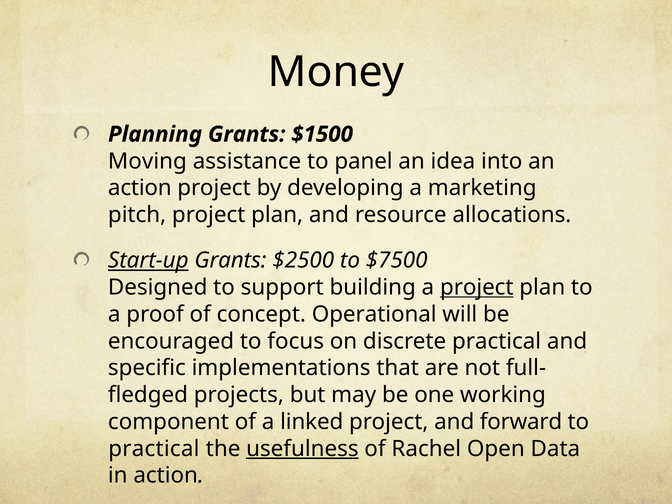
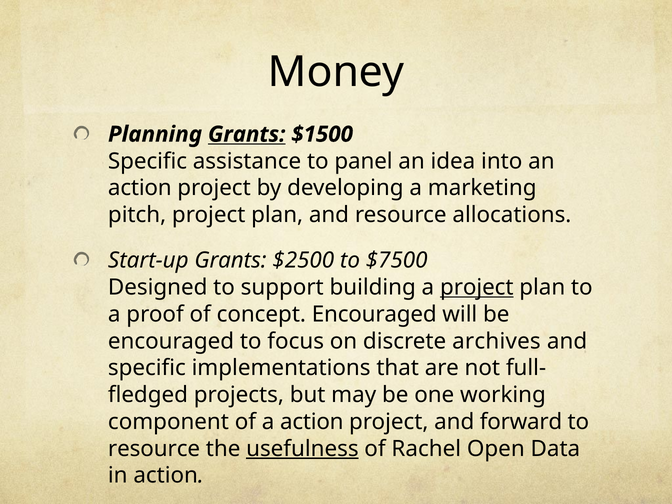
Grants underline: none -> present (247, 134)
Moving: Moving -> Specific (148, 161)
Start-up underline: present -> none (148, 261)
concept Operational: Operational -> Encouraged (374, 314)
discrete practical: practical -> archives (496, 341)
a linked: linked -> action (312, 422)
practical: practical -> resource (154, 449)
